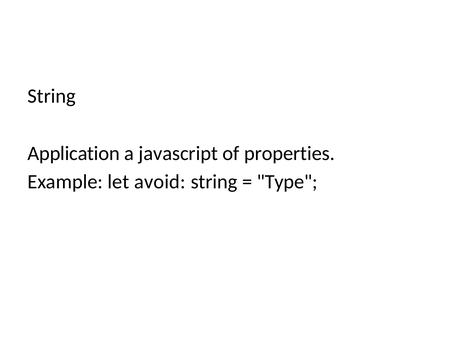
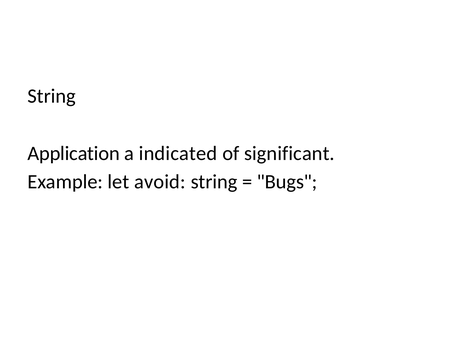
javascript: javascript -> indicated (178, 153)
properties: properties -> significant (289, 153)
Type: Type -> Bugs (287, 182)
